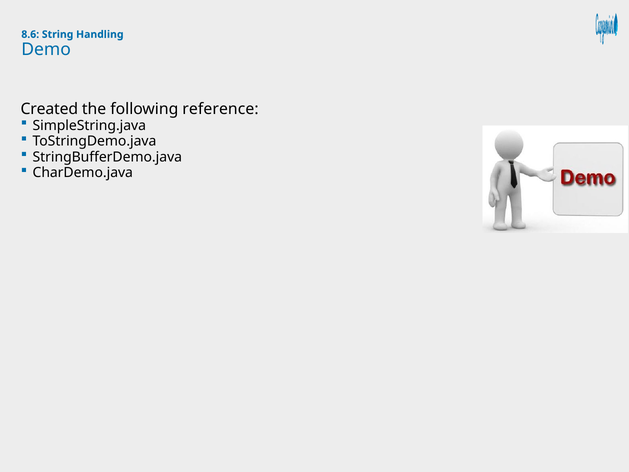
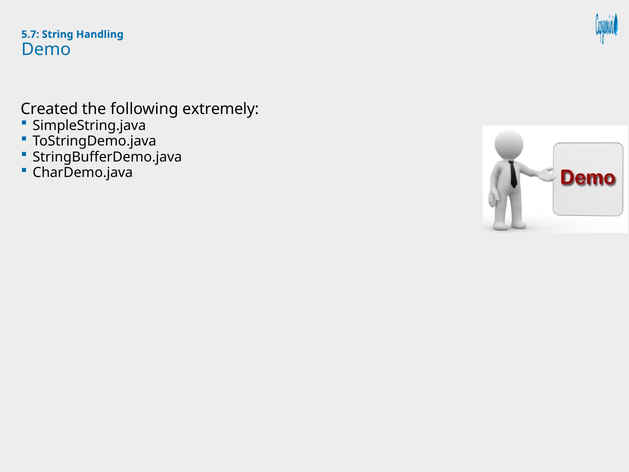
8.6: 8.6 -> 5.7 (30, 34)
reference: reference -> extremely (221, 109)
